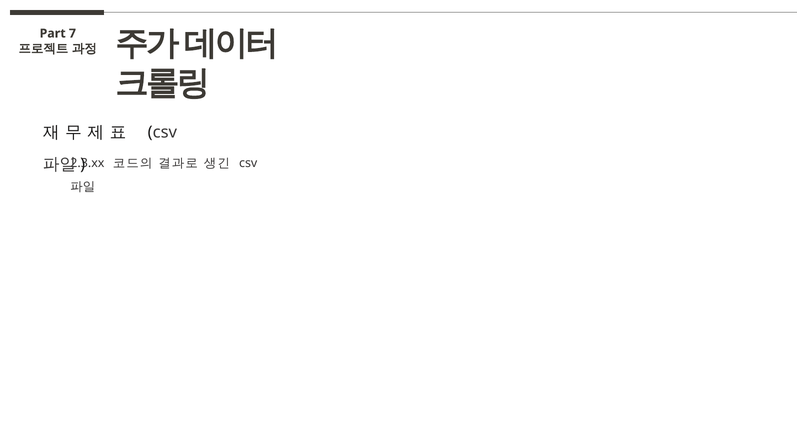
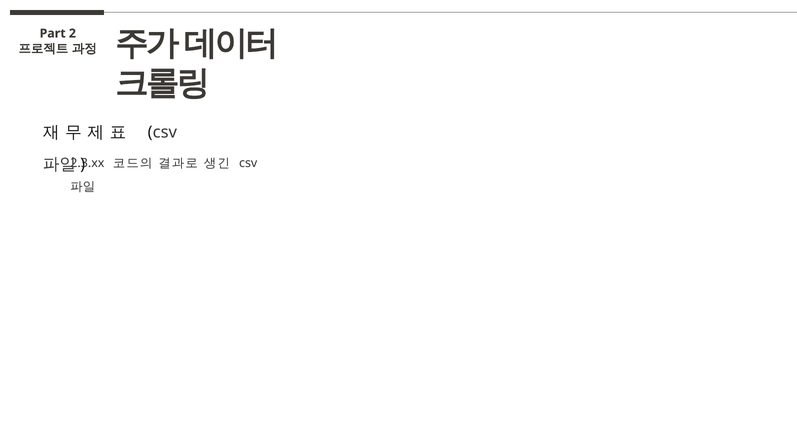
7: 7 -> 2 (72, 33)
